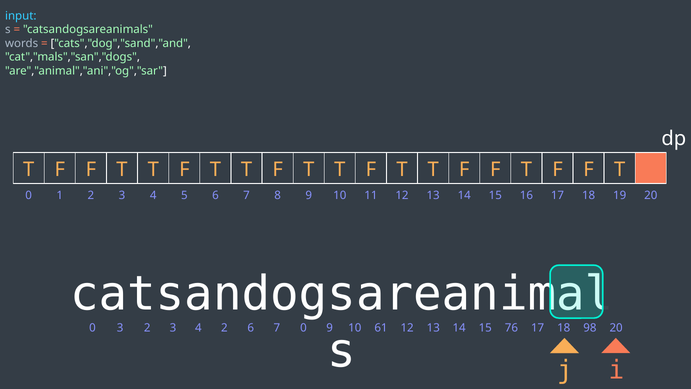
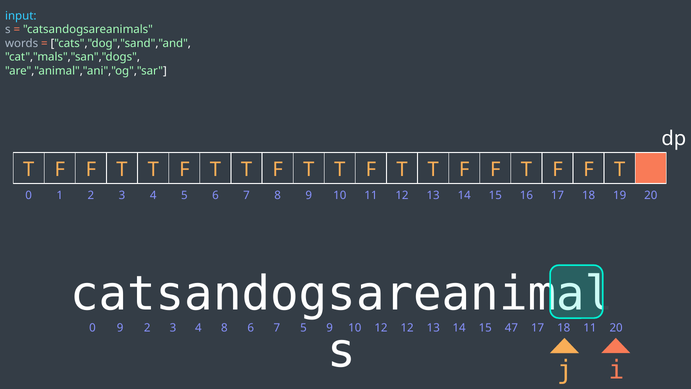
0 3: 3 -> 9 (120, 327)
4 2: 2 -> 8 (224, 327)
7 0: 0 -> 5 (303, 327)
10 61: 61 -> 12 (381, 327)
76: 76 -> 47 (511, 327)
18 98: 98 -> 11 (590, 327)
